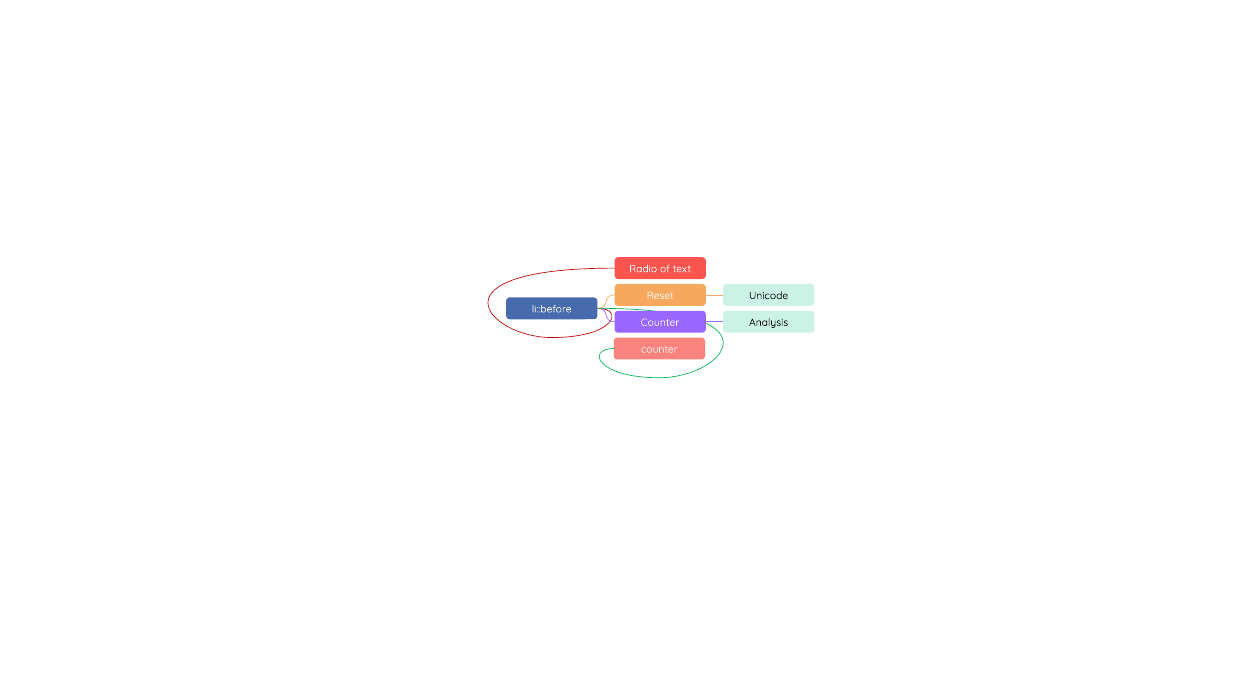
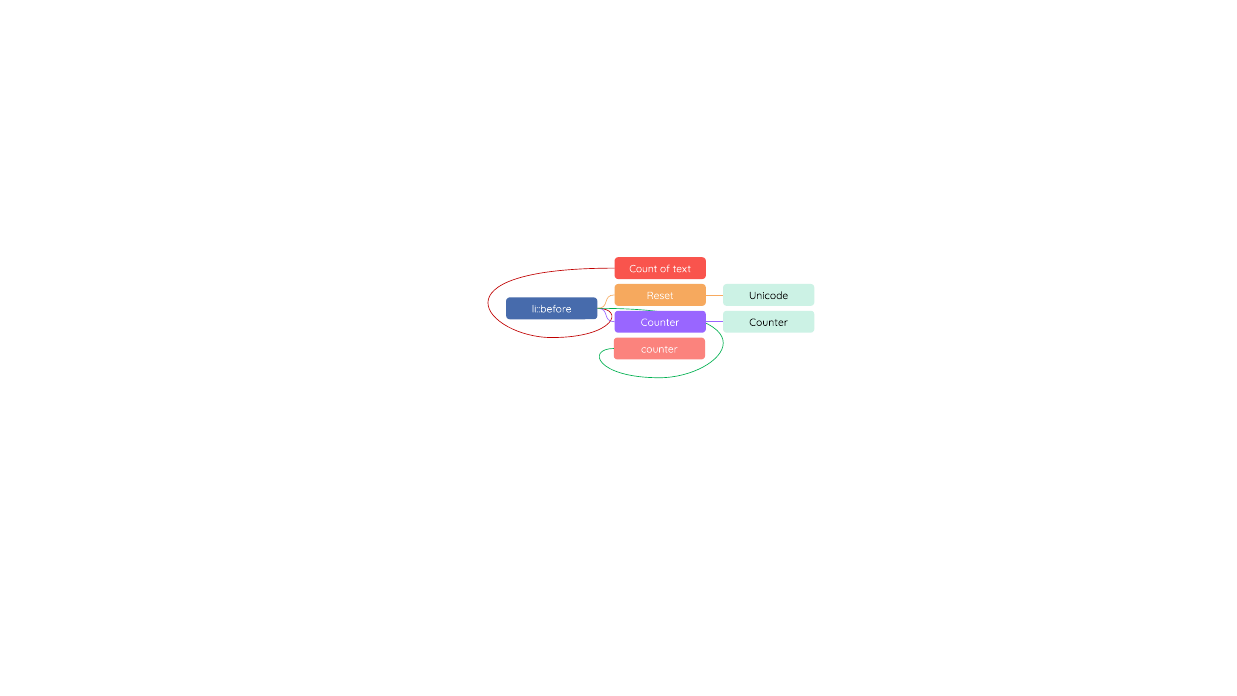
Radio: Radio -> Count (643, 269)
Analysis: Analysis -> Counter (769, 322)
